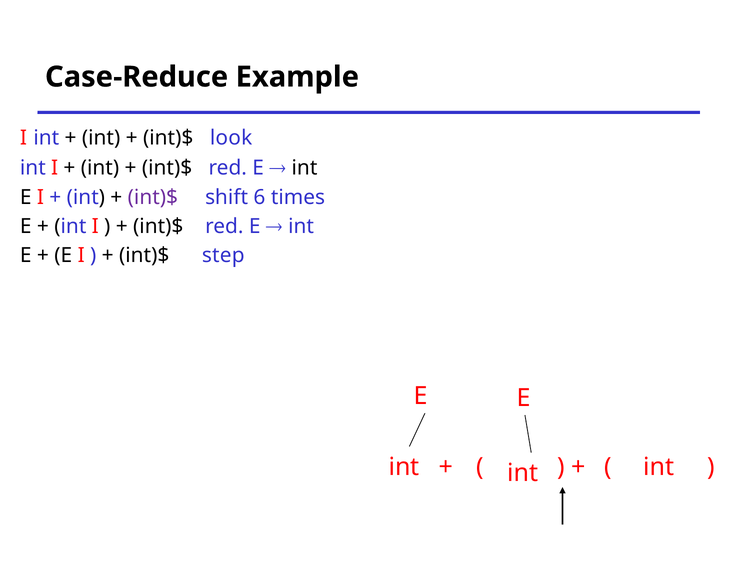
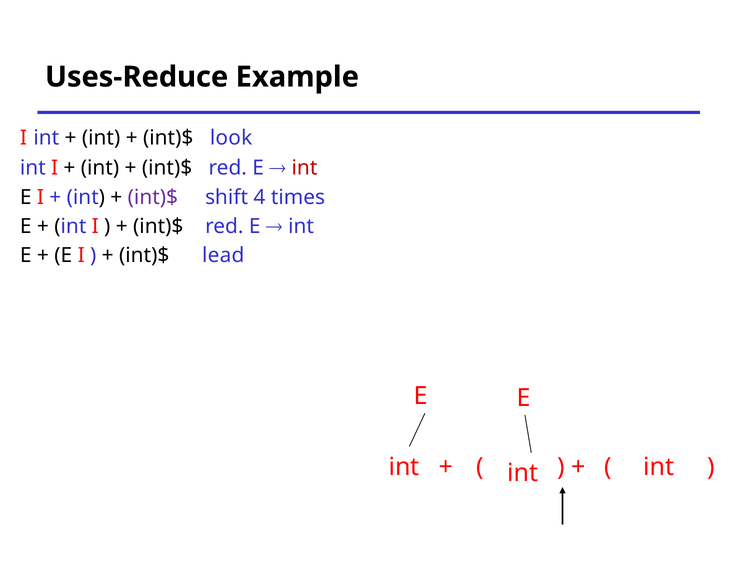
Case-Reduce: Case-Reduce -> Uses-Reduce (137, 77)
int colour: black -> red (305, 168)
6: 6 -> 4 (259, 197)
step: step -> lead (223, 256)
